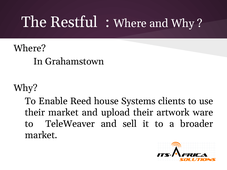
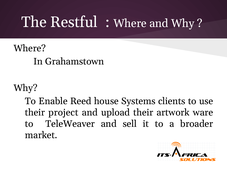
their market: market -> project (63, 113)
